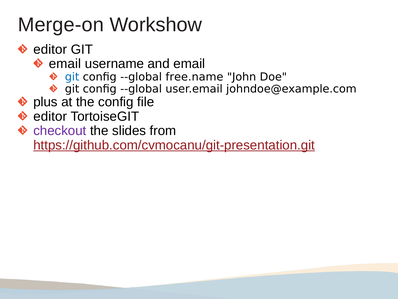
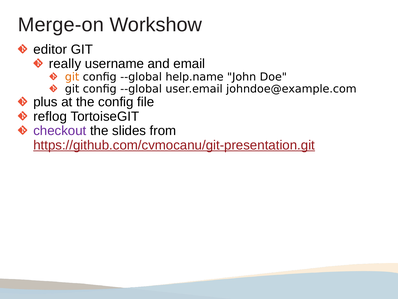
email: email -> really (65, 64)
git colour: blue -> orange (72, 77)
free.name: free.name -> help.name (195, 77)
editor: editor -> reflog (50, 116)
